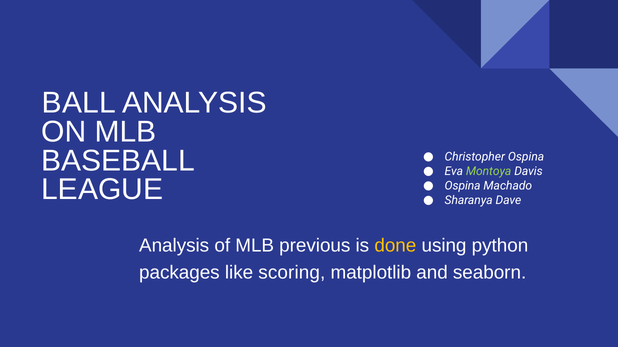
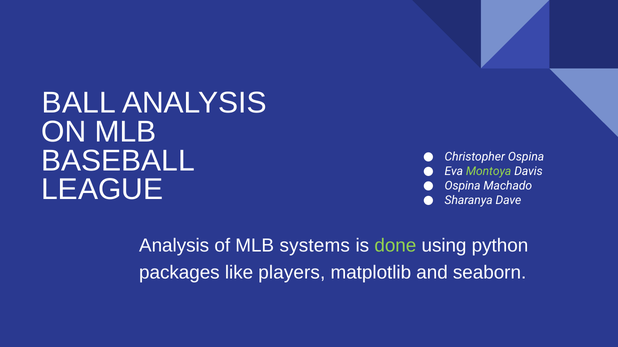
previous: previous -> systems (315, 246)
done colour: yellow -> light green (395, 246)
scoring: scoring -> players (292, 273)
